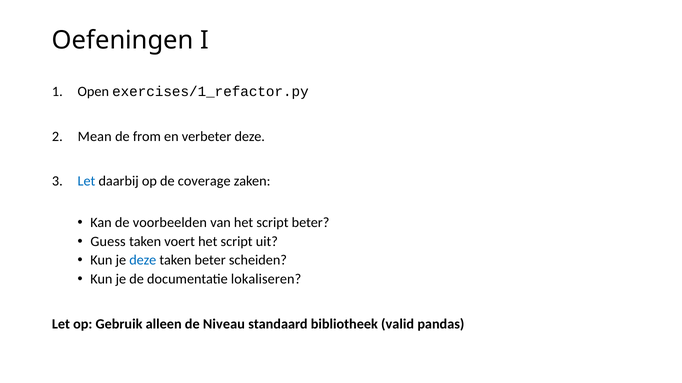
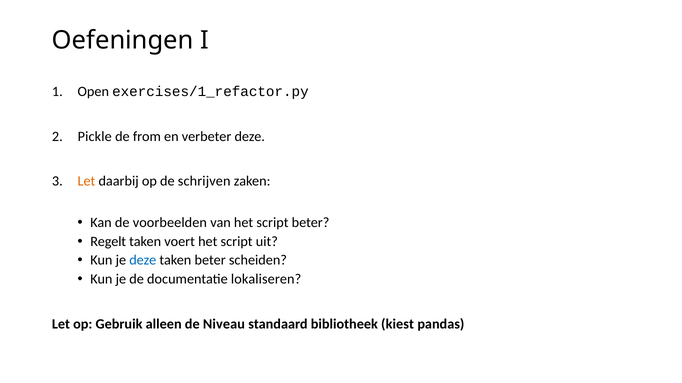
Mean: Mean -> Pickle (95, 137)
Let colour: blue -> orange (86, 182)
coverage: coverage -> schrijven (204, 182)
Guess: Guess -> Regelt (108, 242)
valid: valid -> kiest (398, 325)
